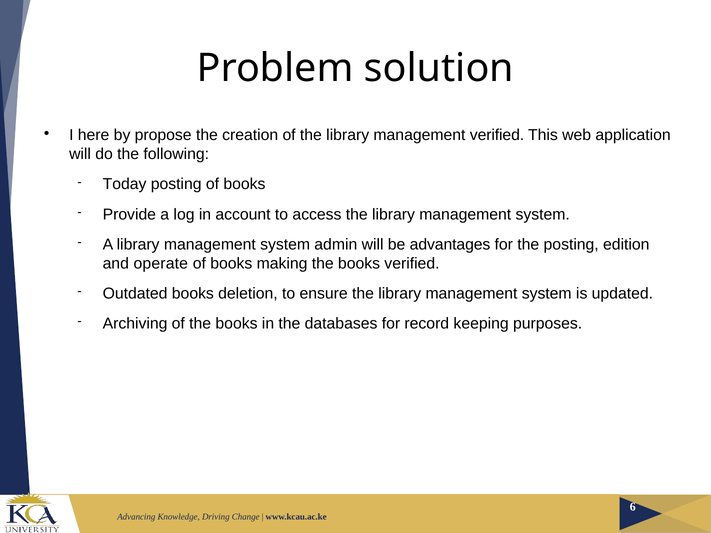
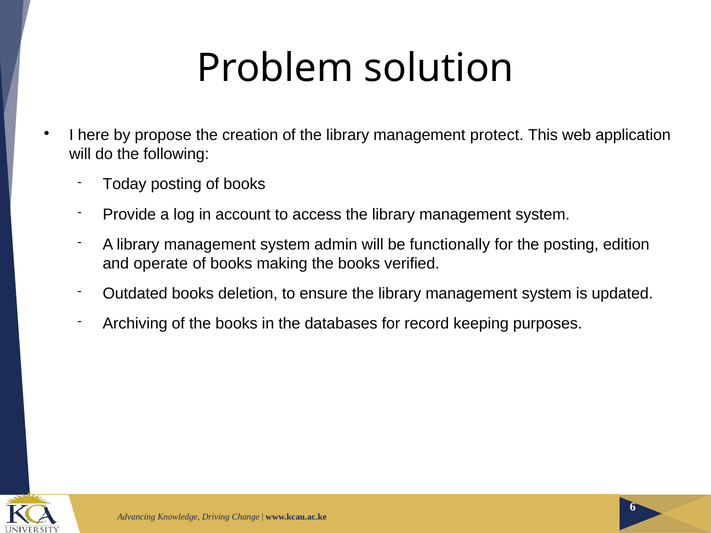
management verified: verified -> protect (497, 135)
advantages: advantages -> functionally (450, 245)
